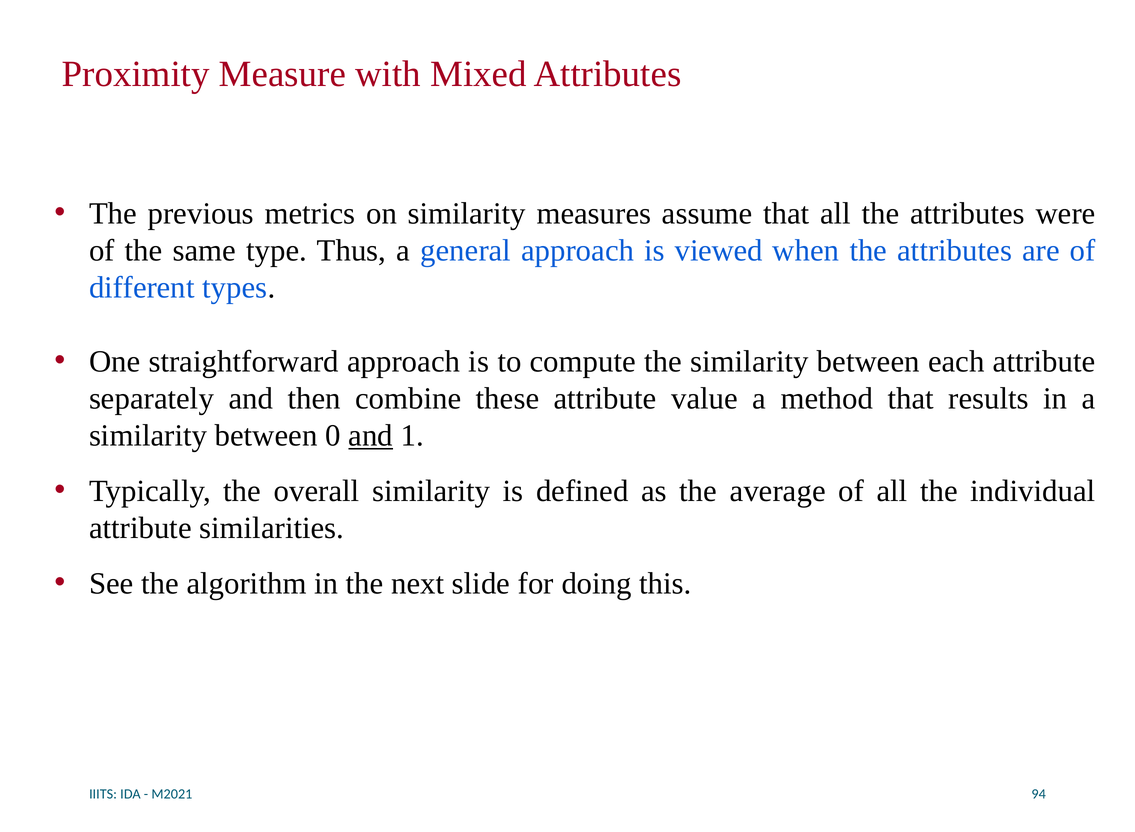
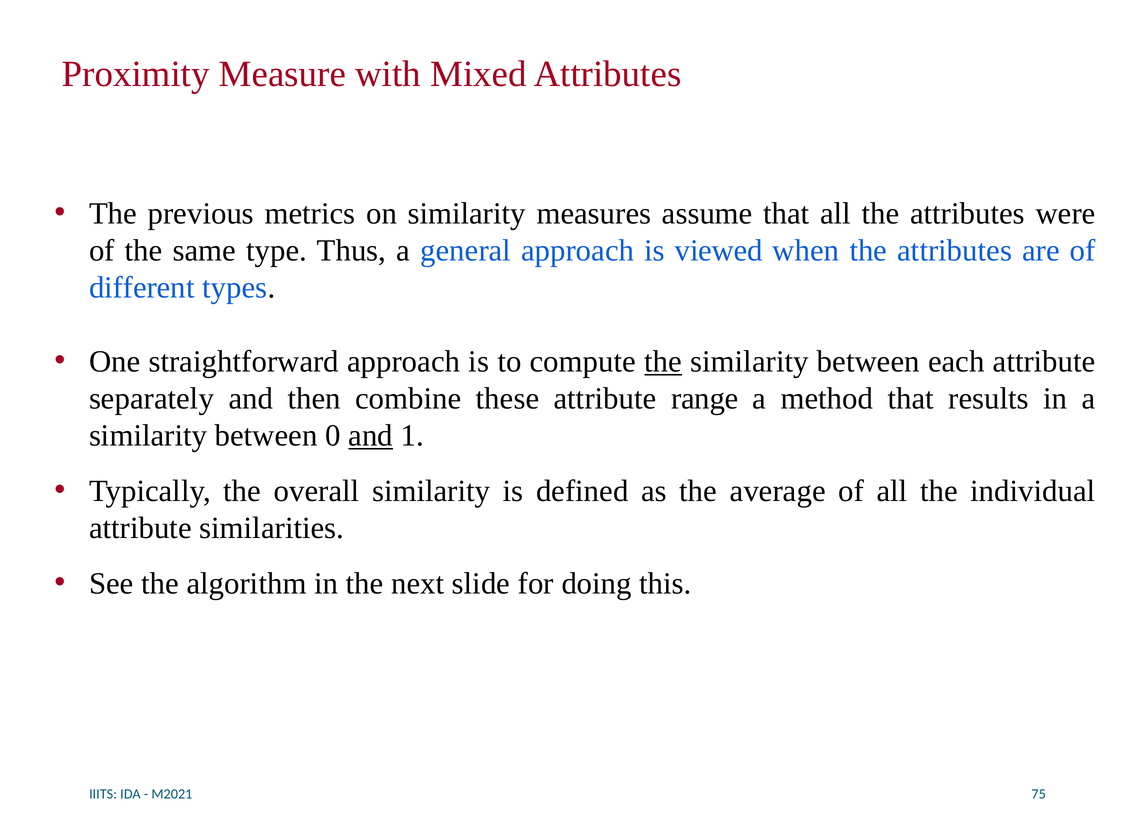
the underline: none -> present (663, 361)
value: value -> range (705, 398)
94: 94 -> 75 (1039, 794)
